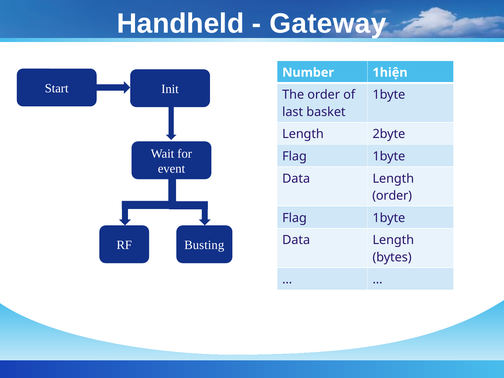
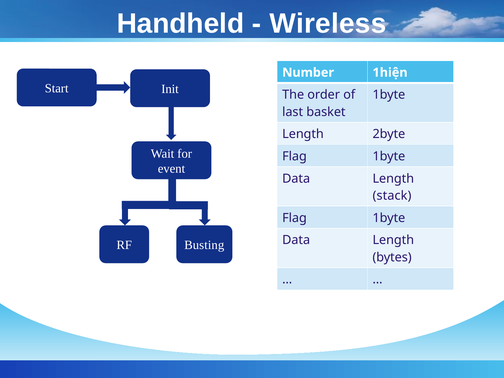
Gateway: Gateway -> Wireless (328, 24)
order: order -> stack (392, 196)
